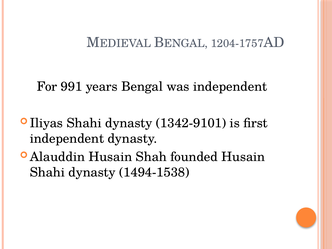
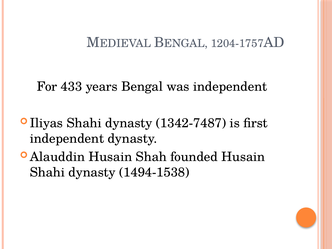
991: 991 -> 433 (71, 87)
1342-9101: 1342-9101 -> 1342-7487 (191, 123)
